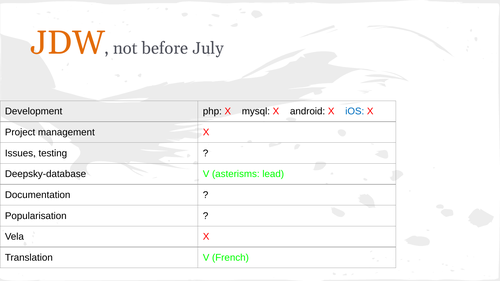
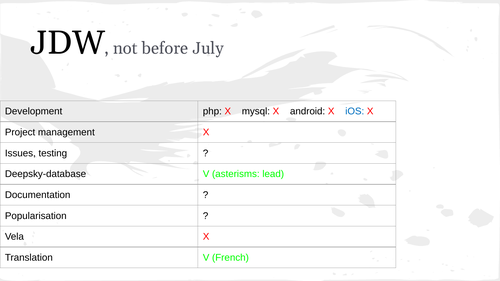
JDW colour: orange -> black (67, 43)
